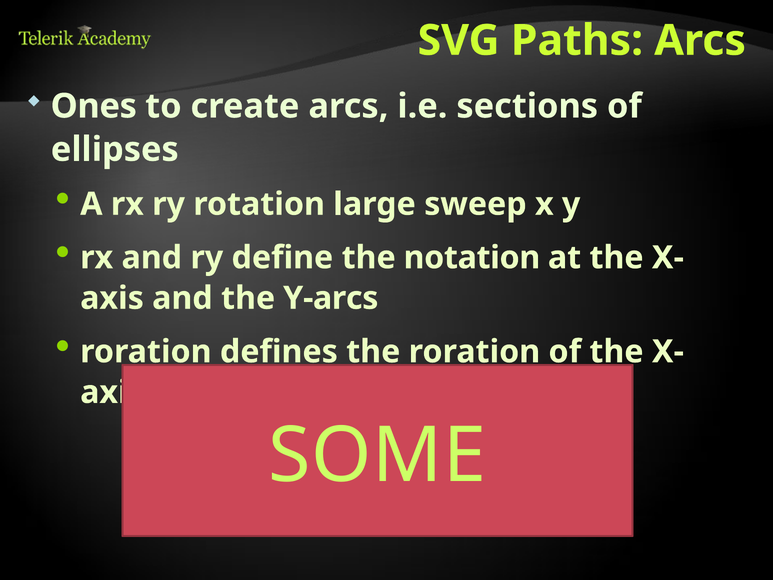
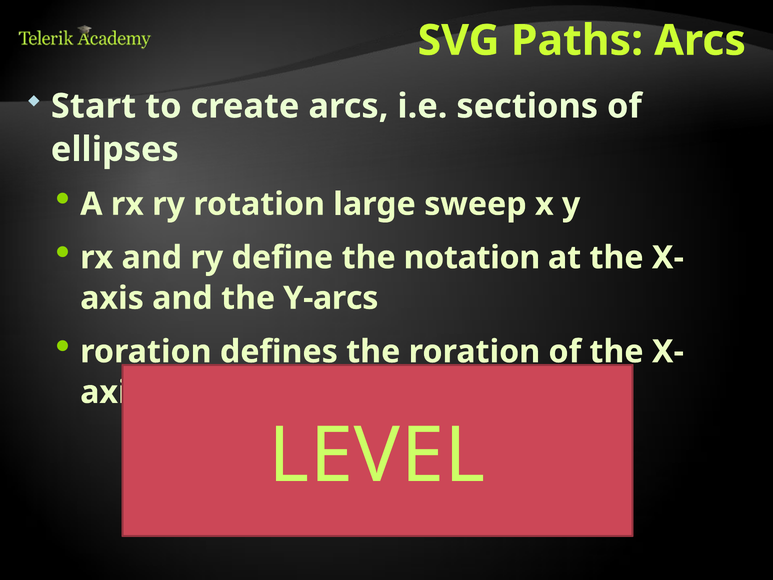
Ones: Ones -> Start (93, 106)
SOME: SOME -> LEVEL (377, 456)
